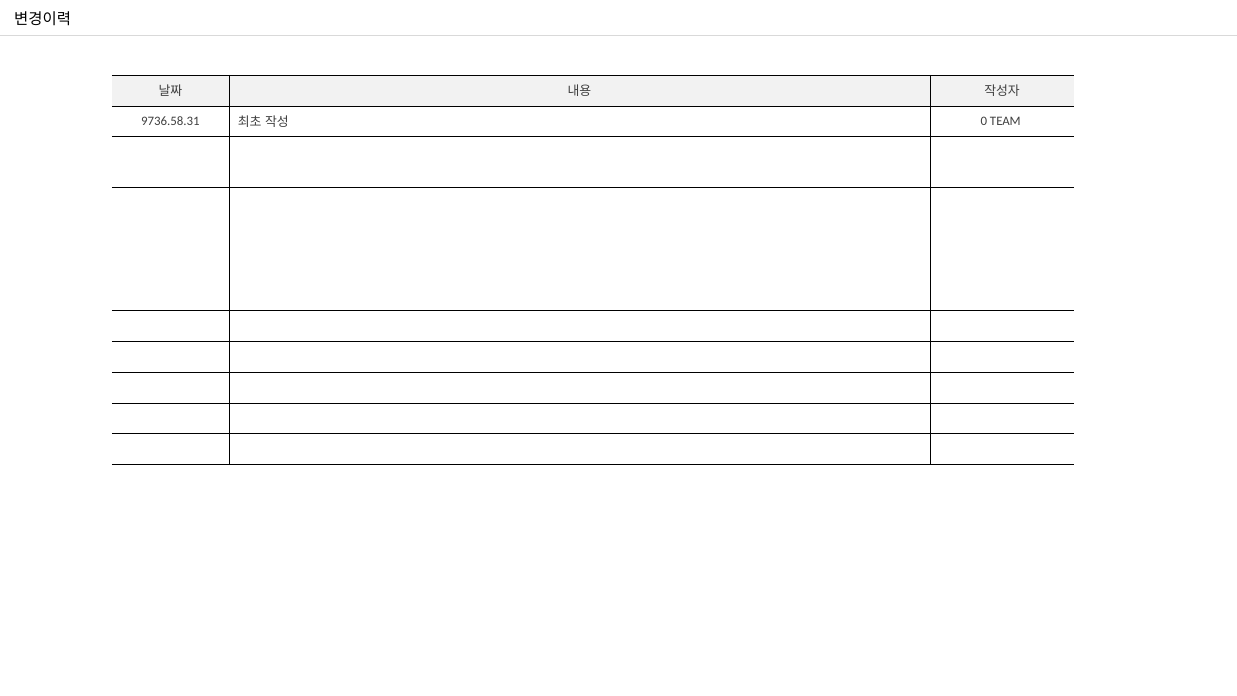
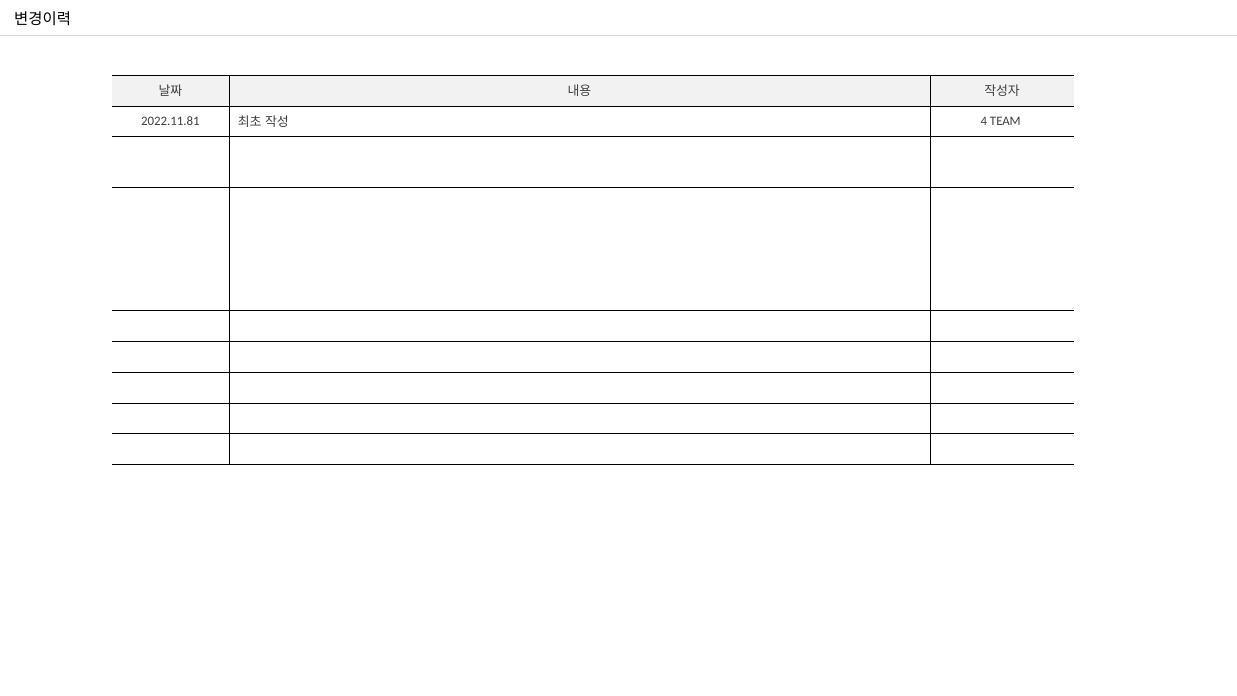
9736.58.31: 9736.58.31 -> 2022.11.81 (170, 121)
0: 0 -> 4 (984, 121)
